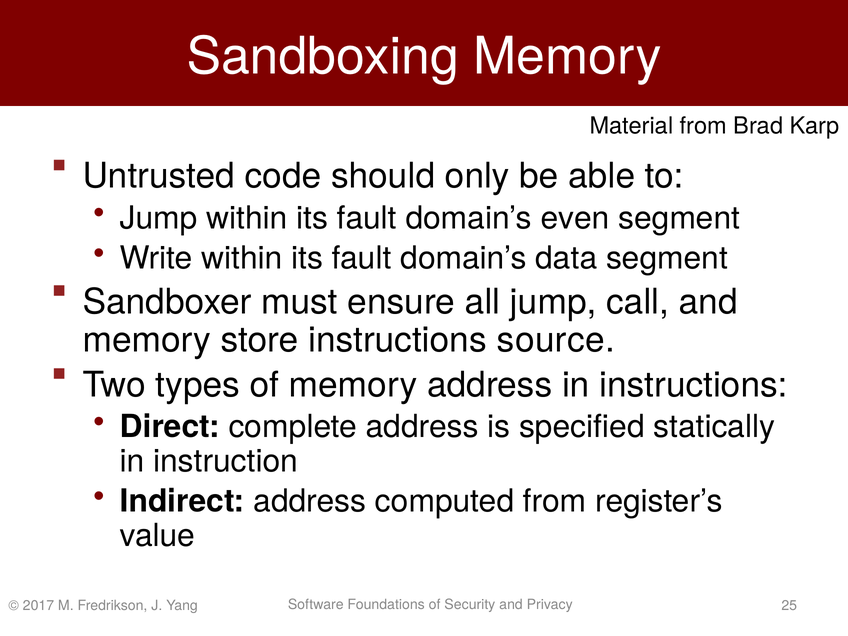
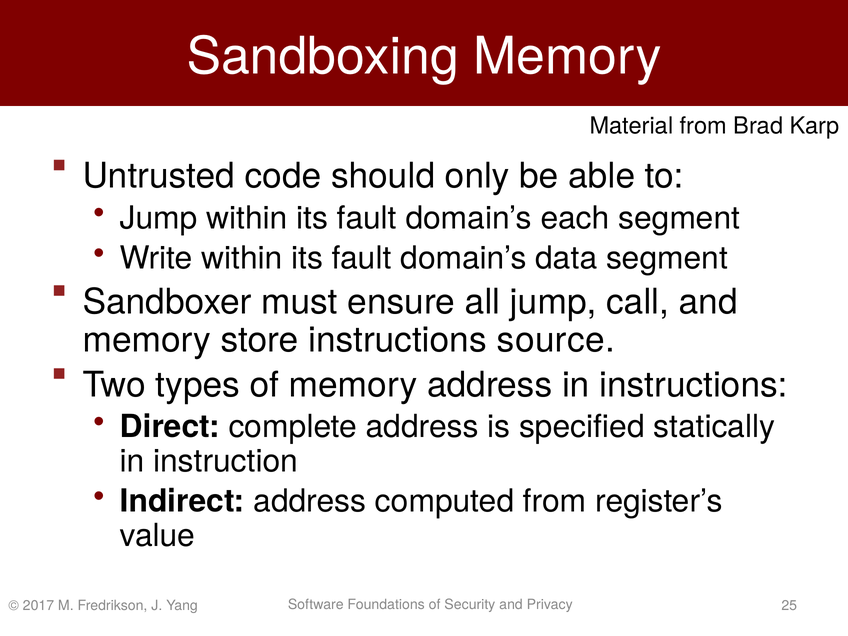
even: even -> each (575, 218)
